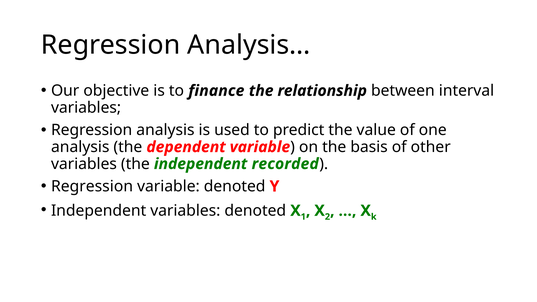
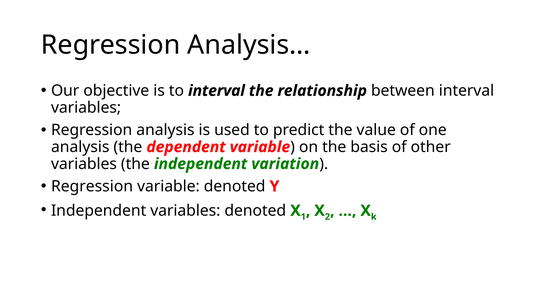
to finance: finance -> interval (217, 91)
recorded: recorded -> variation (285, 164)
